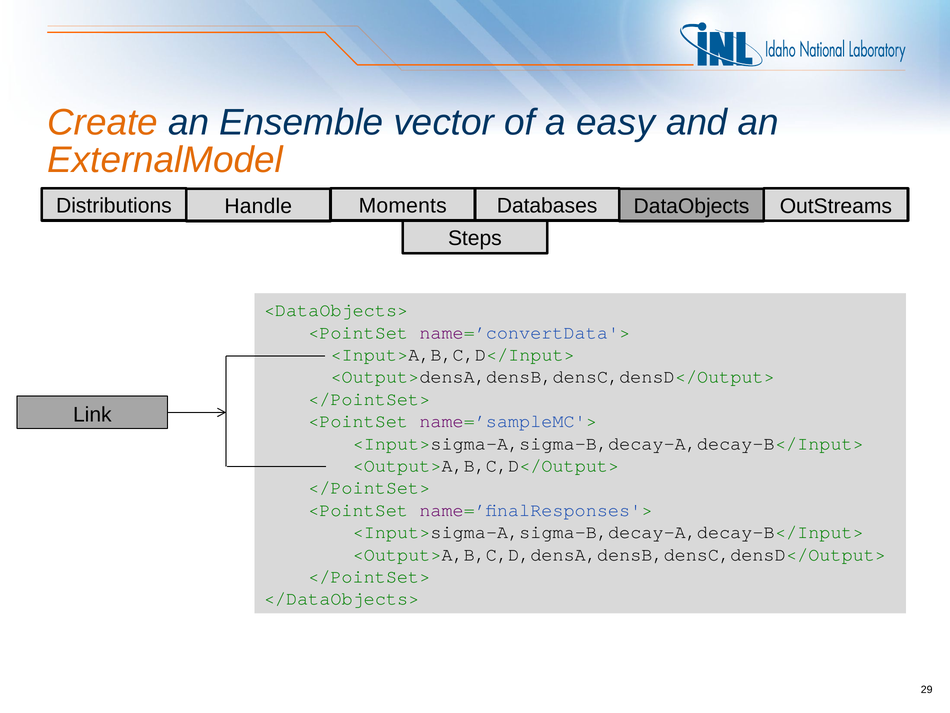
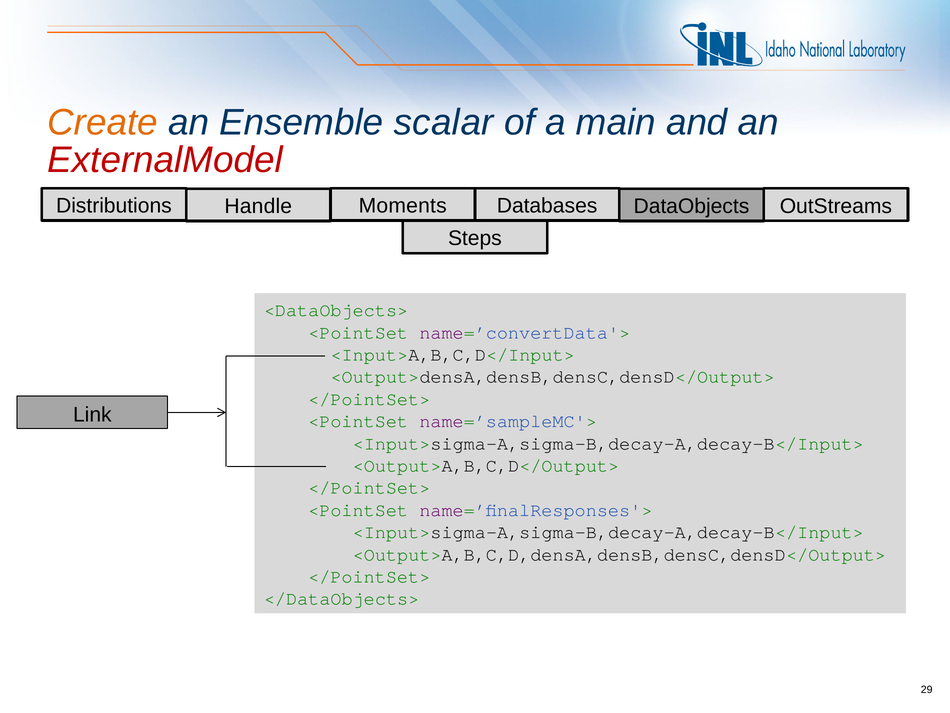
vector: vector -> scalar (444, 122)
easy: easy -> main (616, 122)
ExternalModel colour: orange -> red (165, 160)
